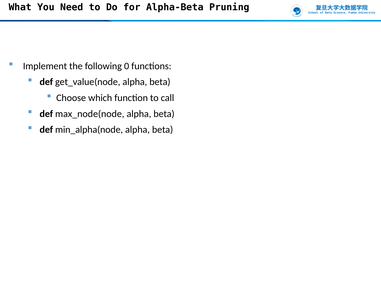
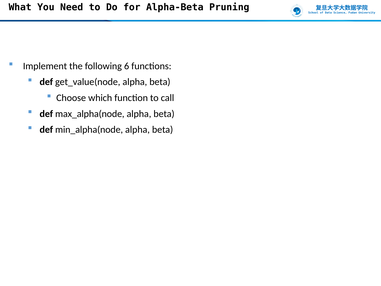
0: 0 -> 6 (127, 66)
max_node(node: max_node(node -> max_alpha(node (90, 114)
